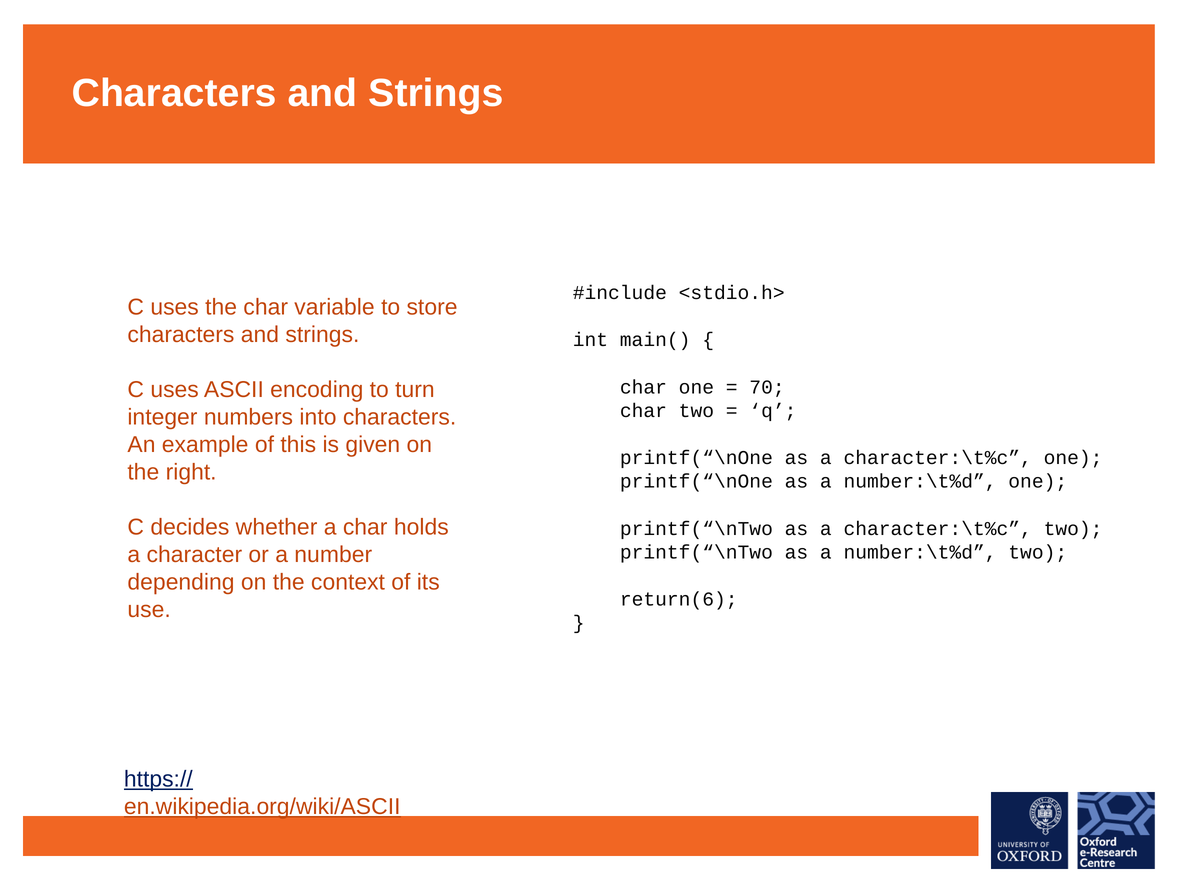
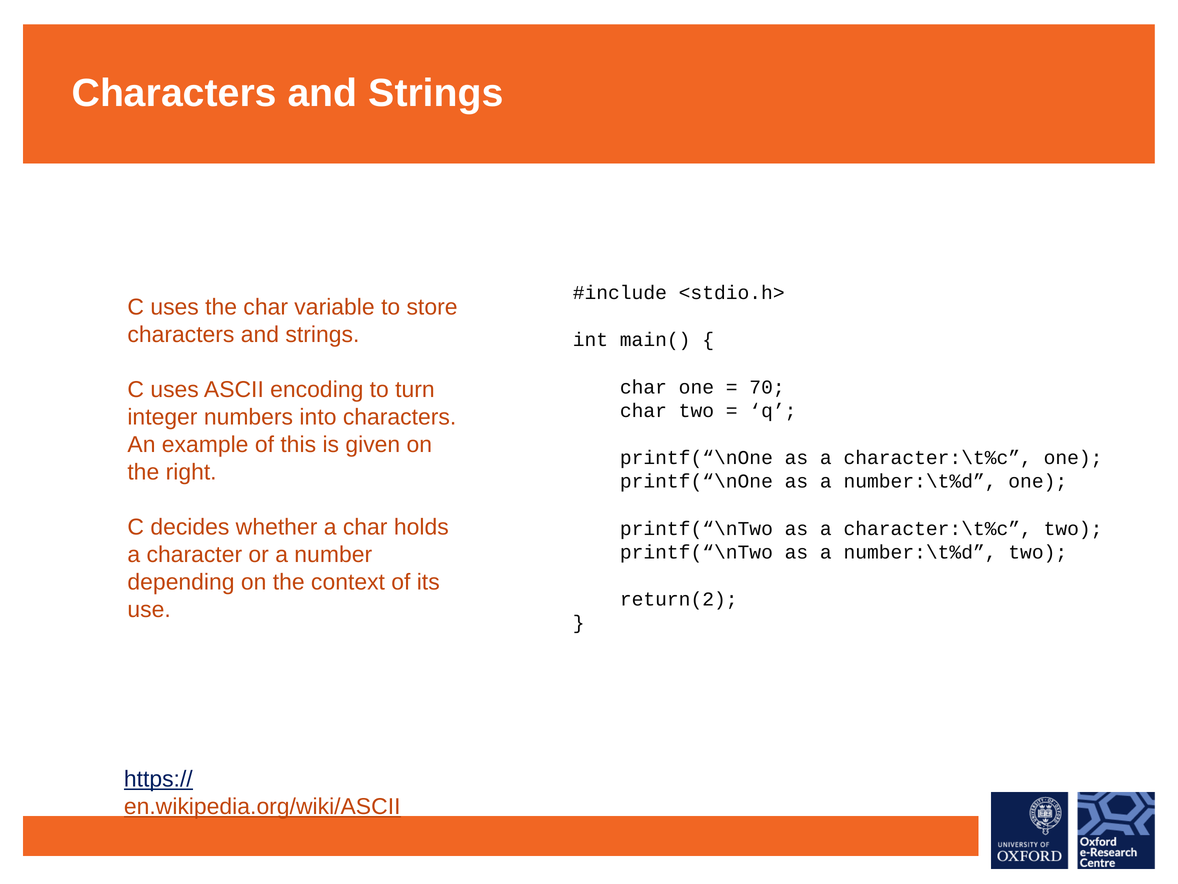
return(6: return(6 -> return(2 (679, 599)
